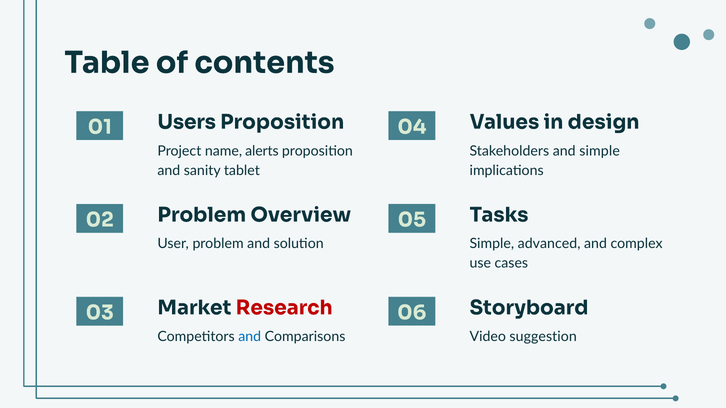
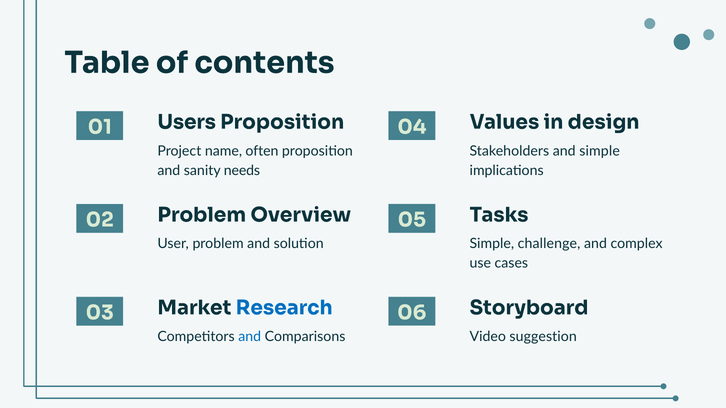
alerts: alerts -> often (262, 151)
tablet: tablet -> needs (242, 171)
advanced: advanced -> challenge (549, 244)
Research colour: red -> blue (284, 308)
